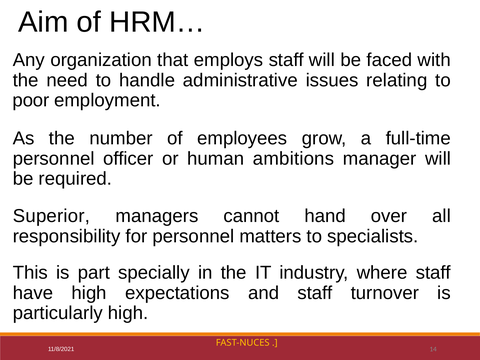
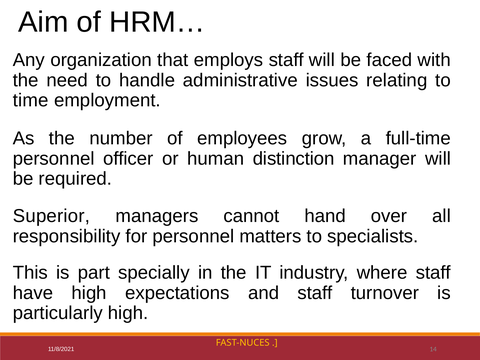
poor: poor -> time (31, 100)
ambitions: ambitions -> distinction (294, 159)
